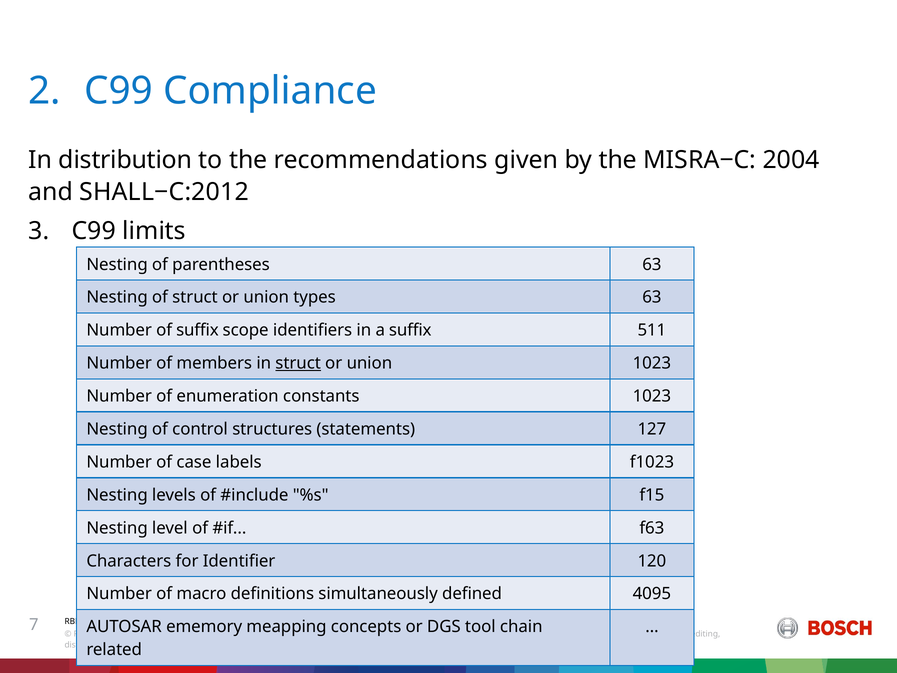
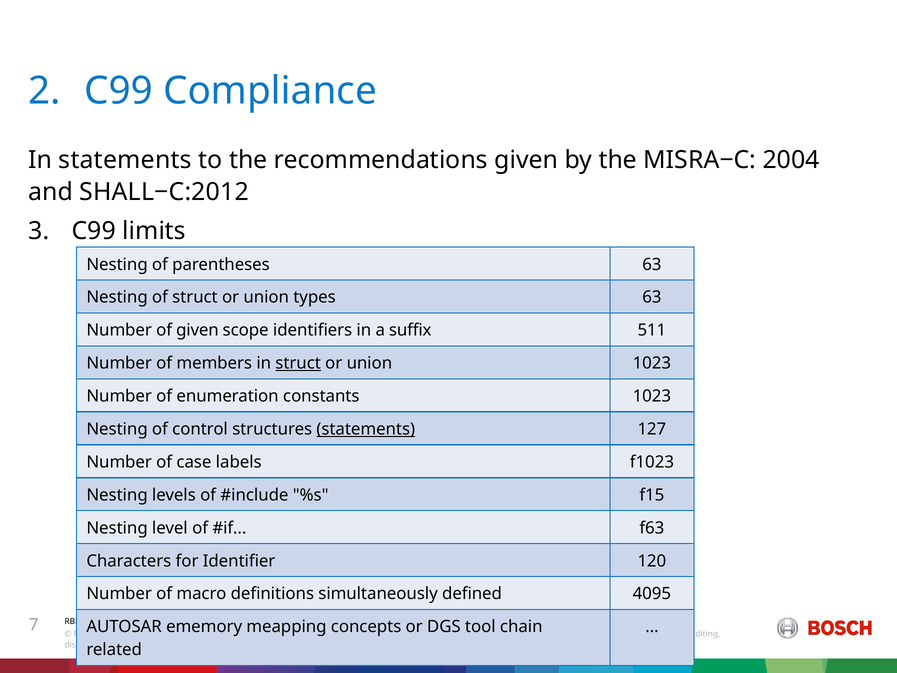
In distribution: distribution -> statements (125, 160)
of suffix: suffix -> given (197, 330)
statements underline: none -> present (366, 429)
